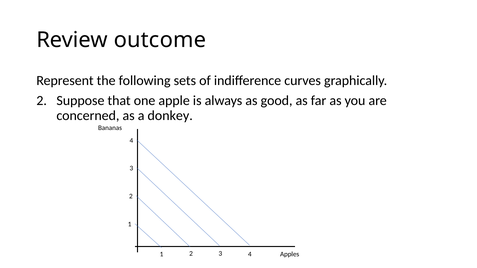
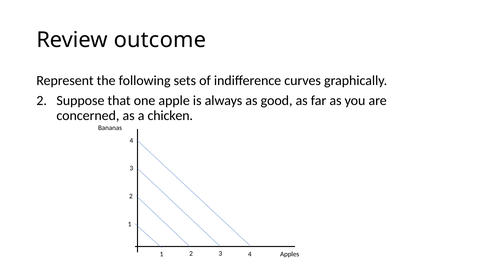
donkey: donkey -> chicken (170, 116)
